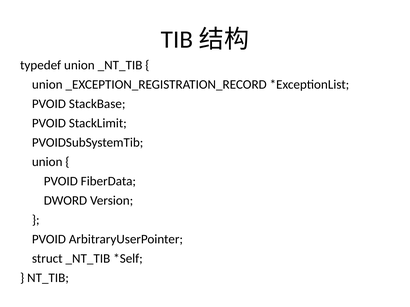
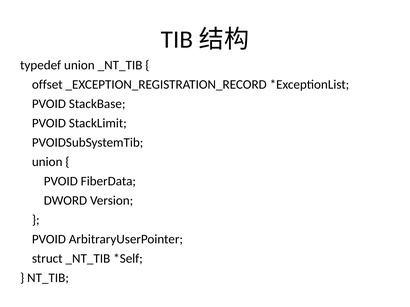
union: union -> offset (47, 85)
